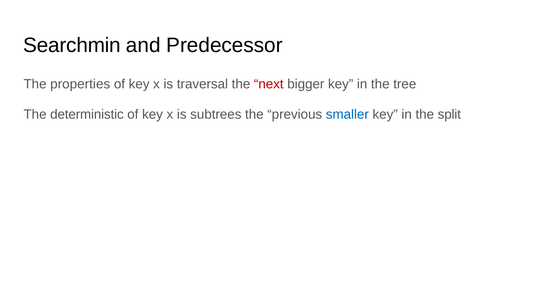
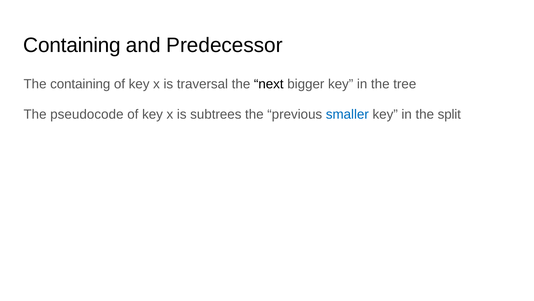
Searchmin: Searchmin -> Containing (72, 45)
The properties: properties -> containing (80, 84)
next colour: red -> black (269, 84)
deterministic: deterministic -> pseudocode (87, 114)
